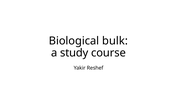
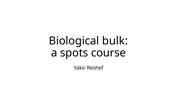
study: study -> spots (74, 53)
